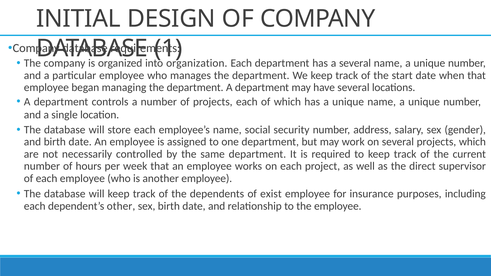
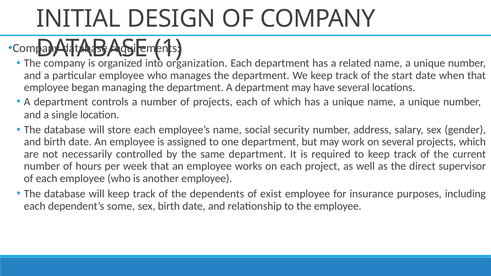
a several: several -> related (355, 63)
other: other -> some (121, 206)
